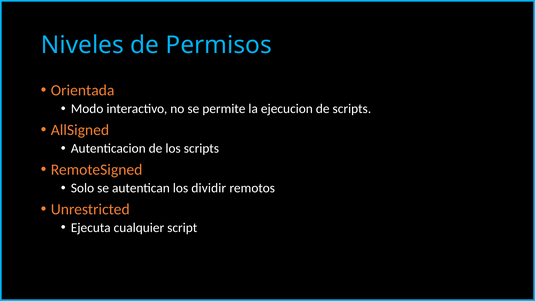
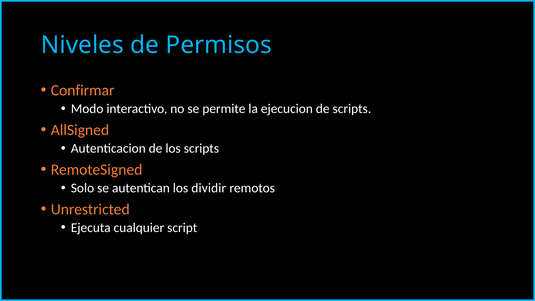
Orientada: Orientada -> Confirmar (83, 90)
